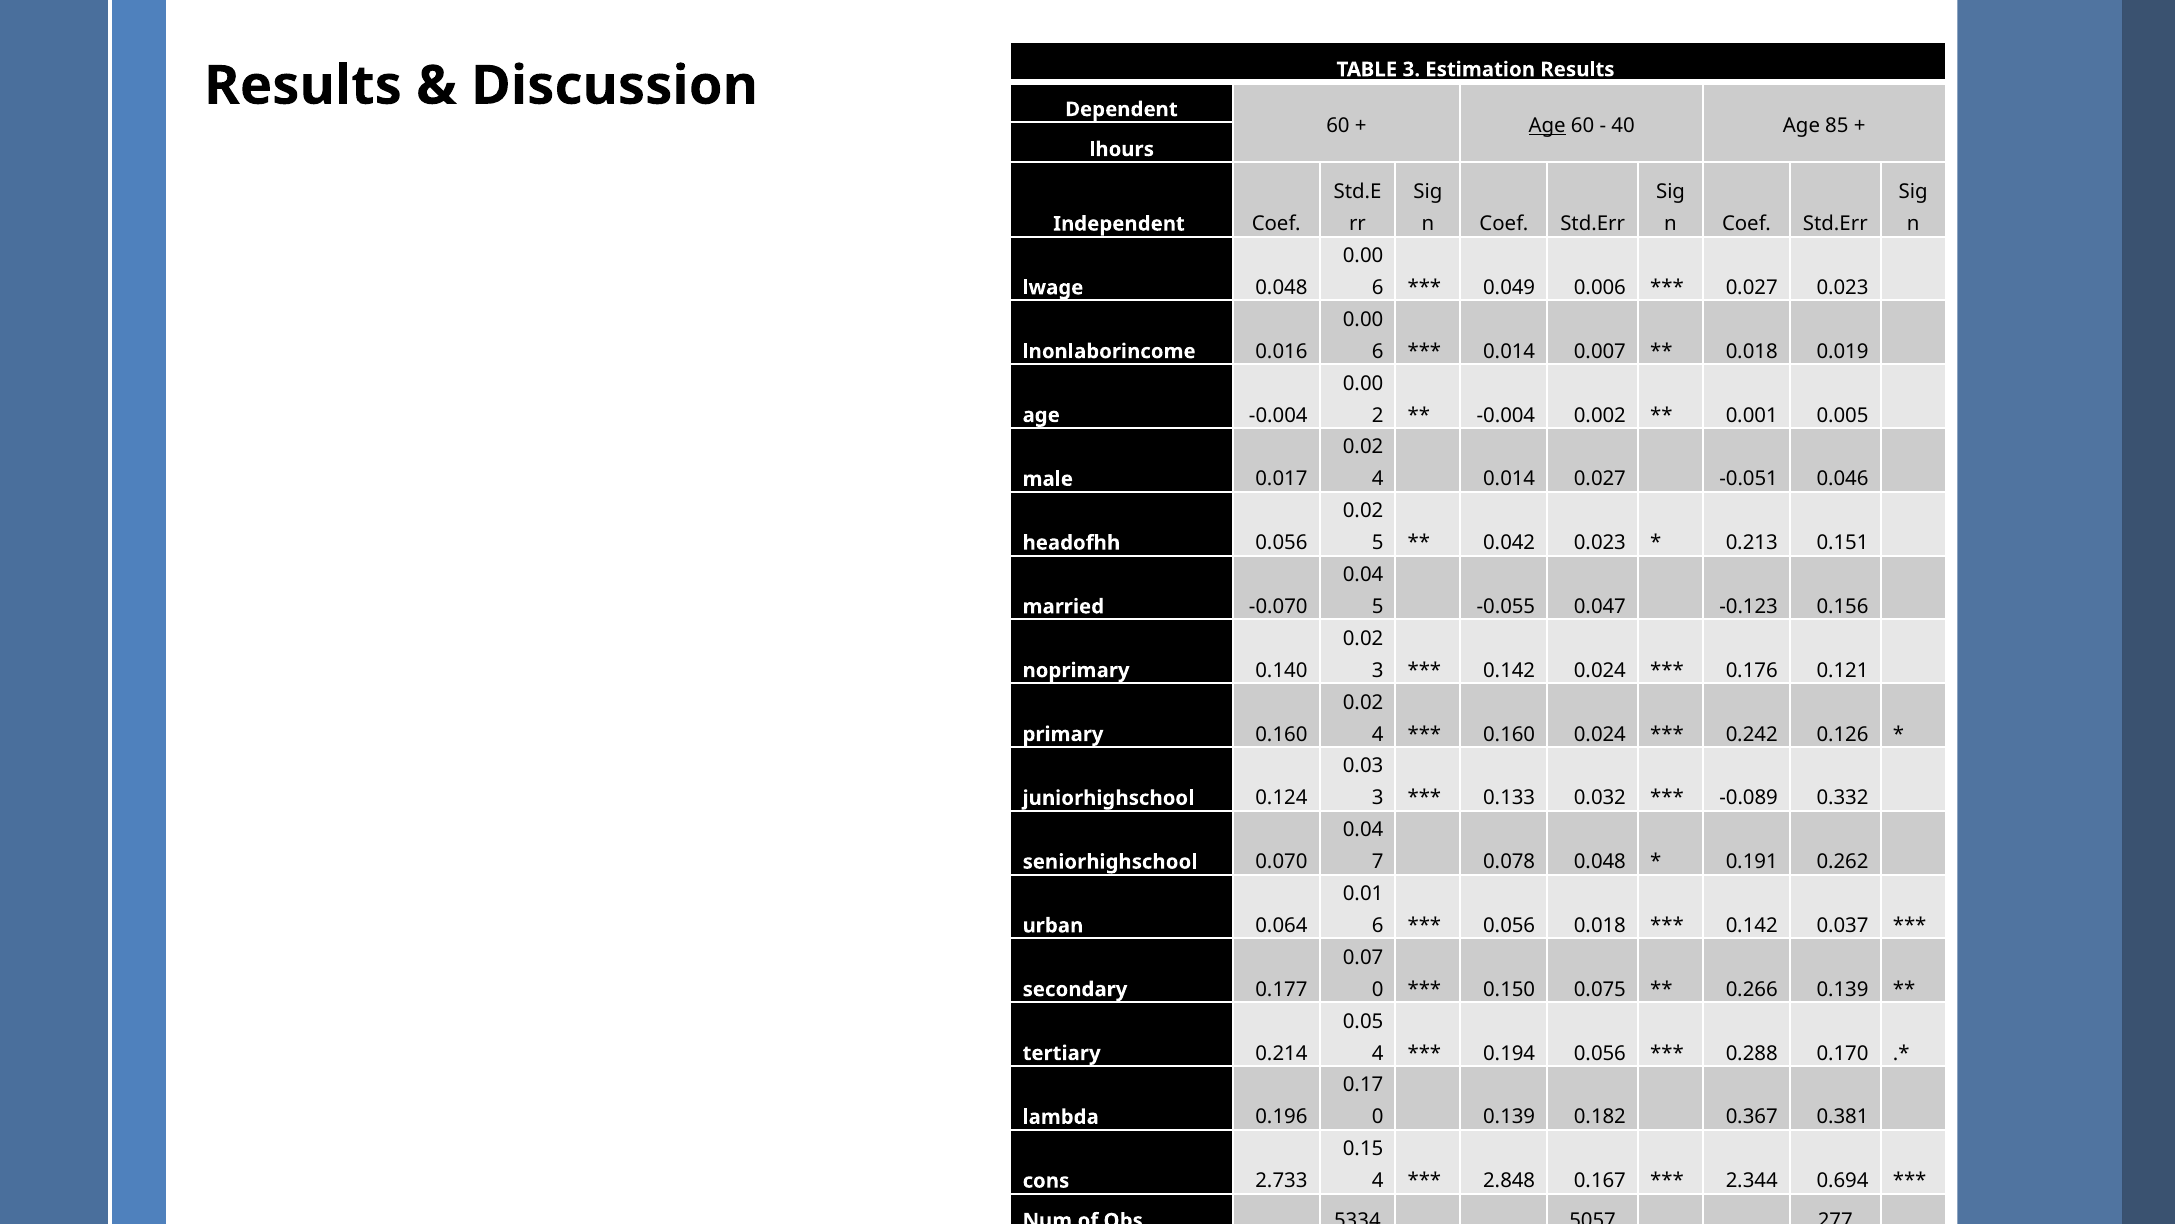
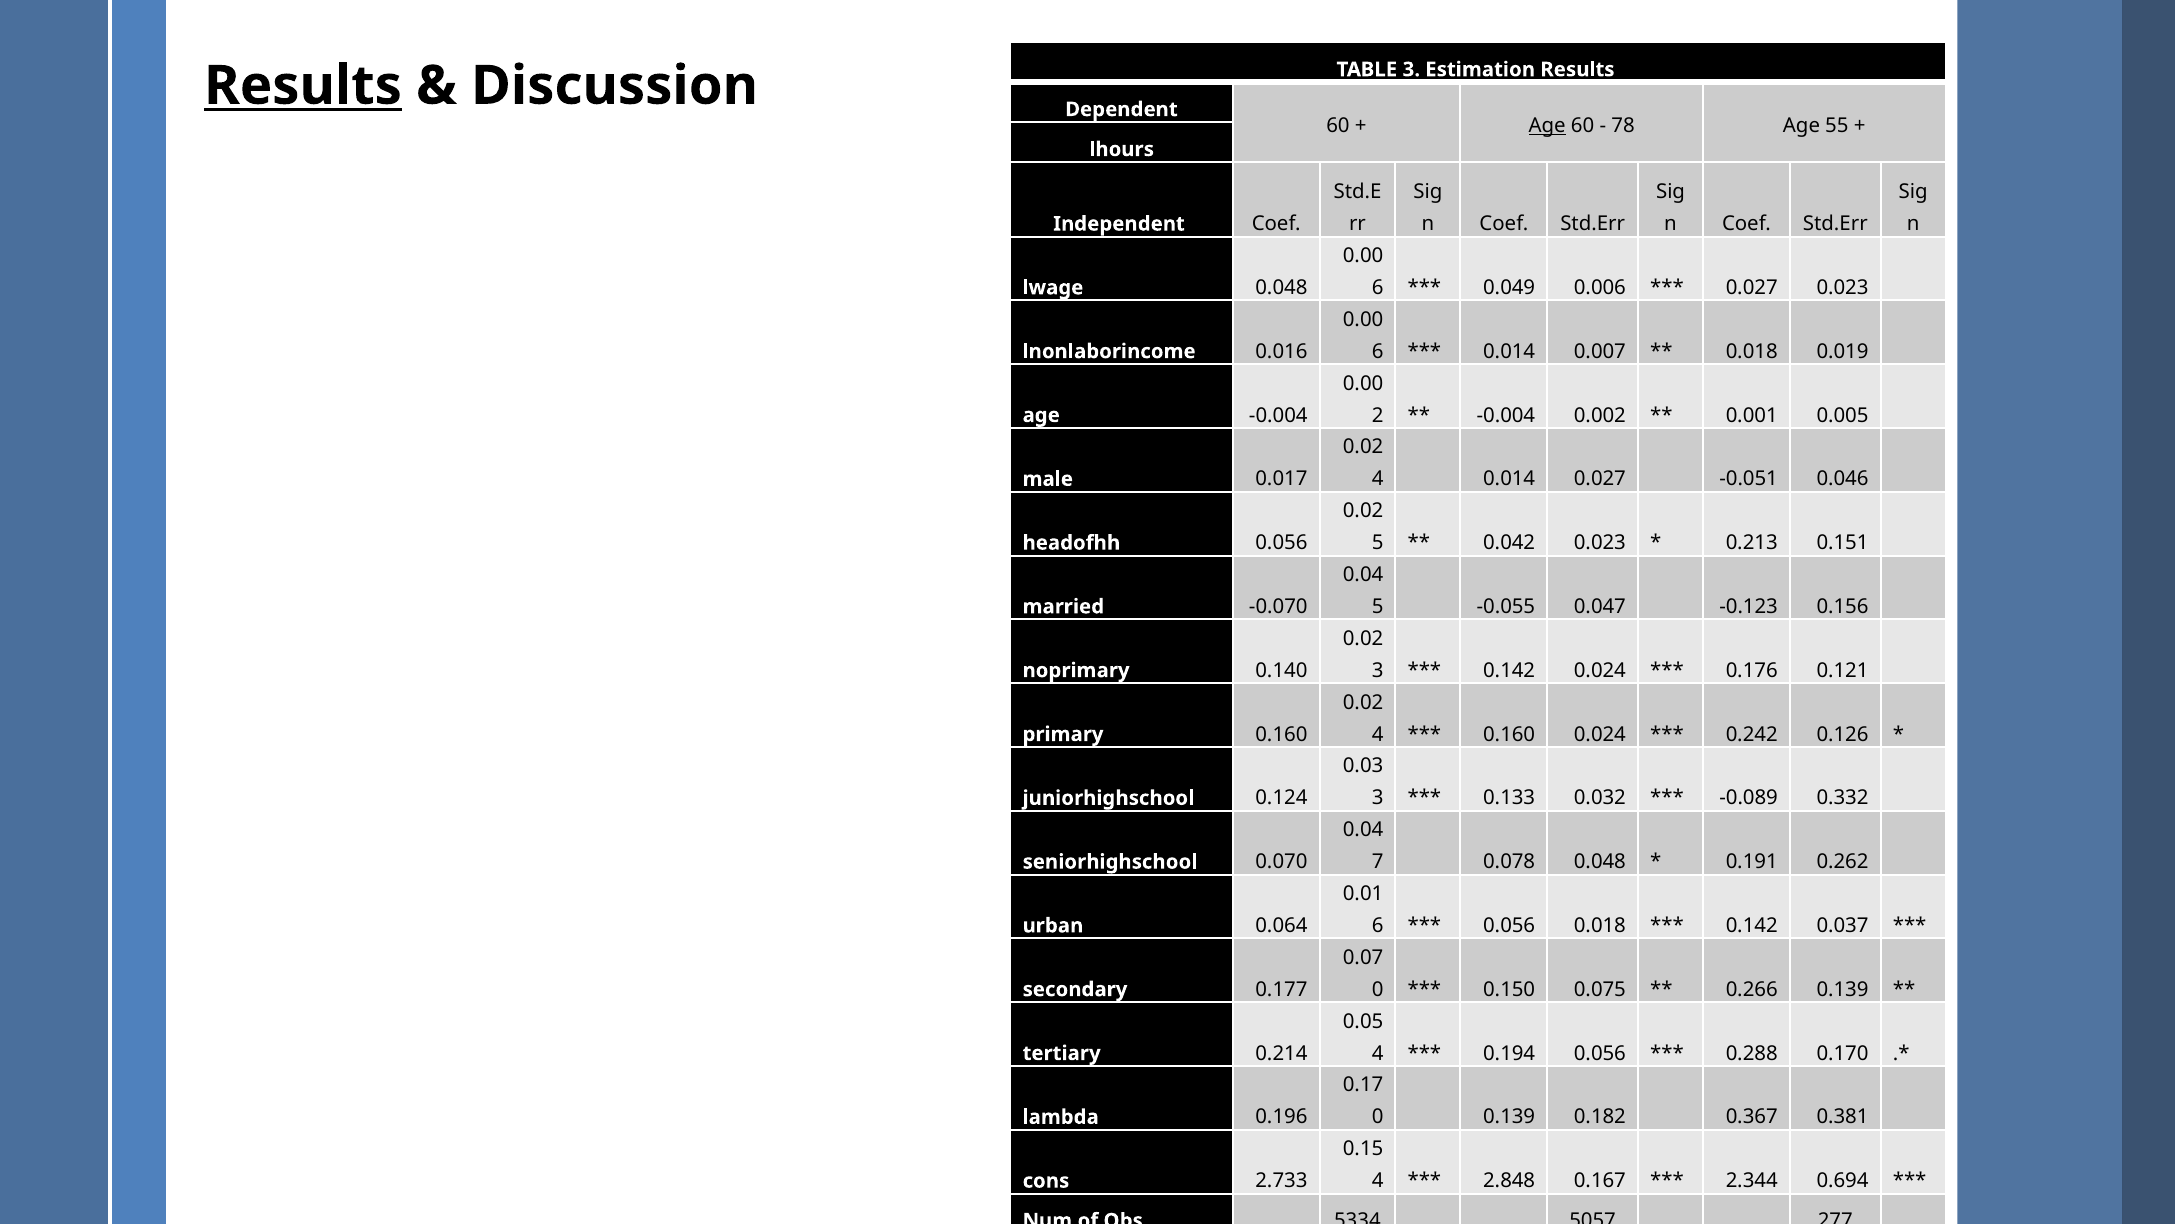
Results underline: none -> present (303, 86)
40: 40 -> 78 (1623, 125)
85: 85 -> 55 (1837, 125)
